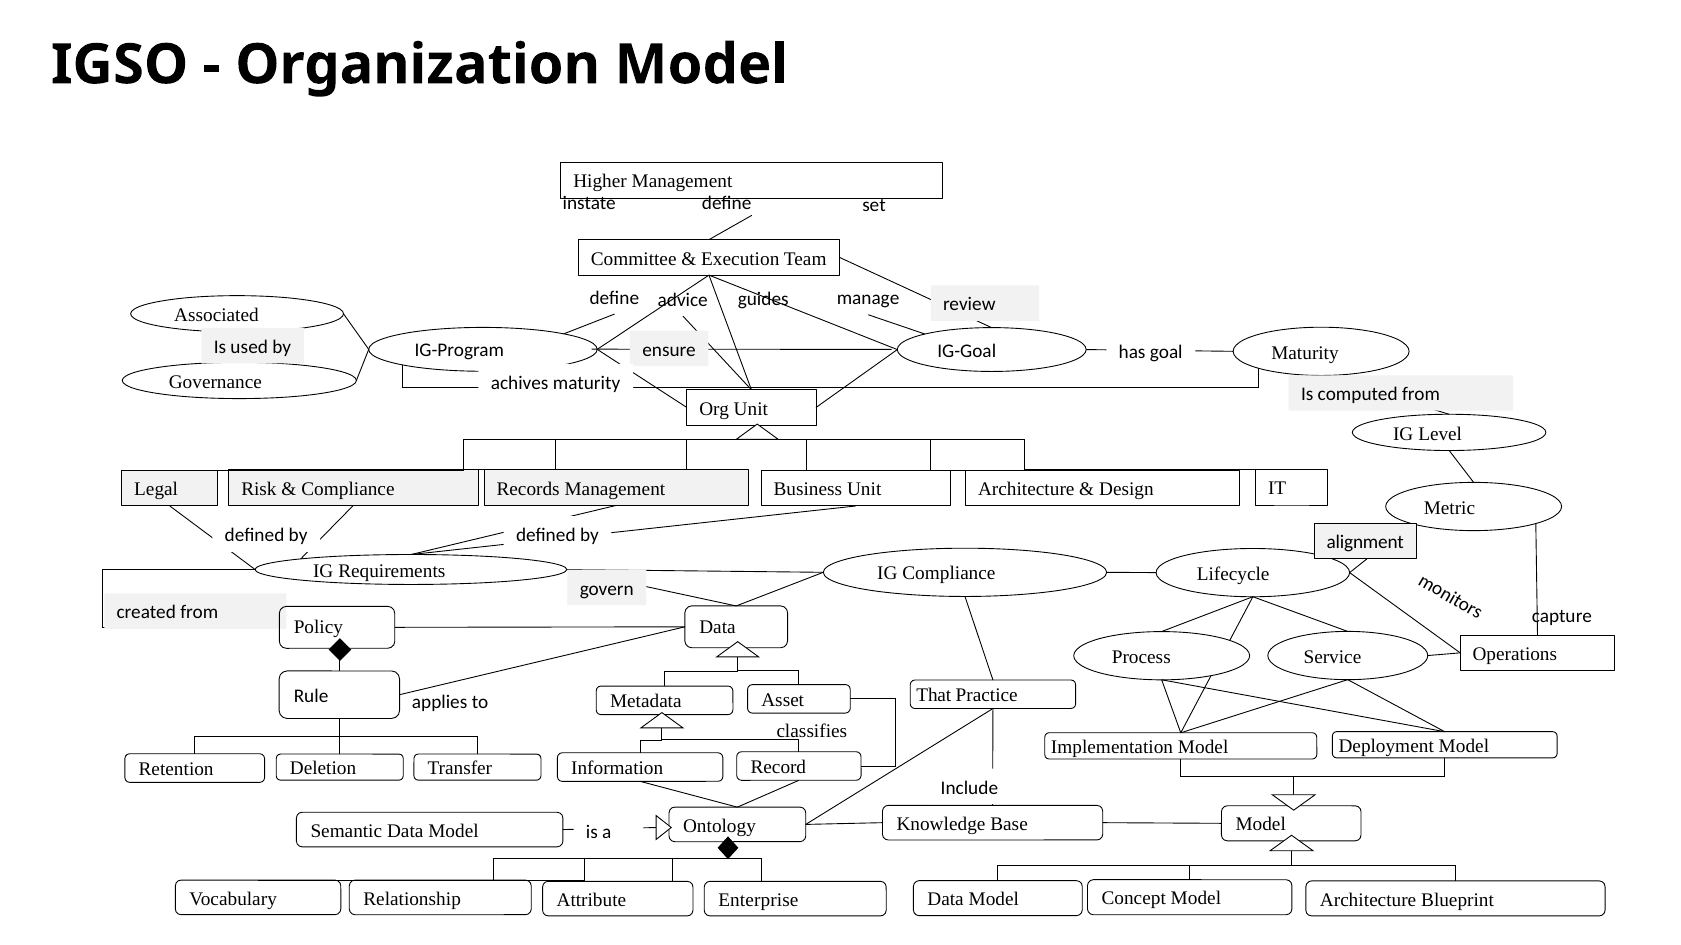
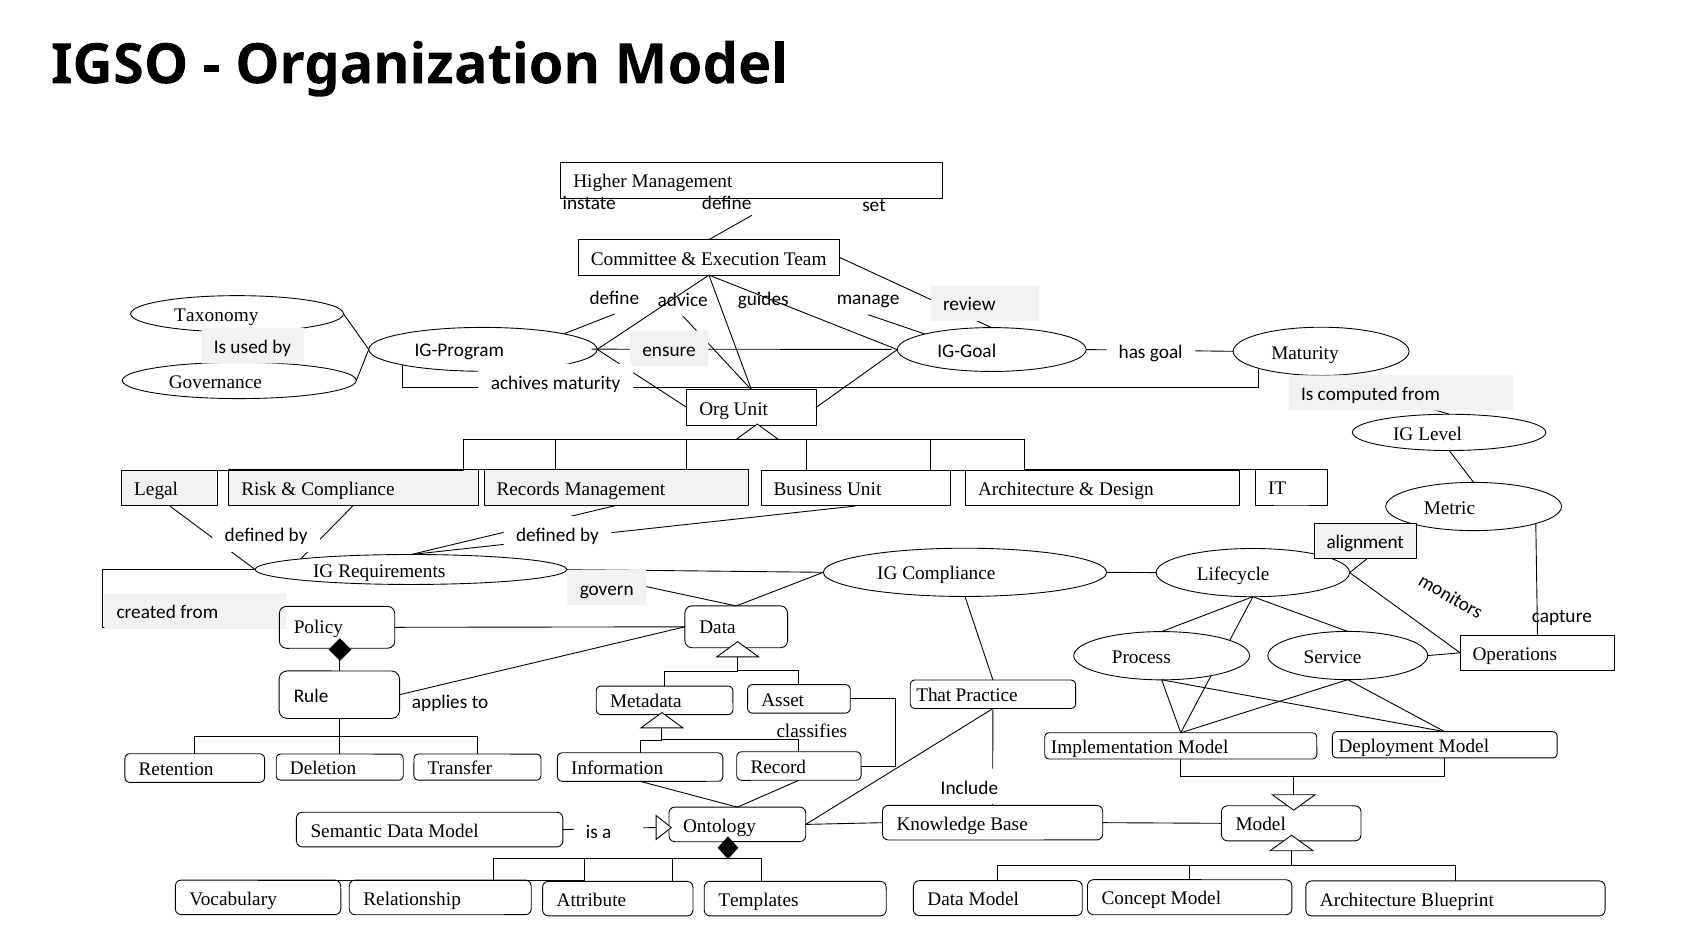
Associated: Associated -> Taxonomy (216, 315)
Enterprise: Enterprise -> Templates (758, 900)
